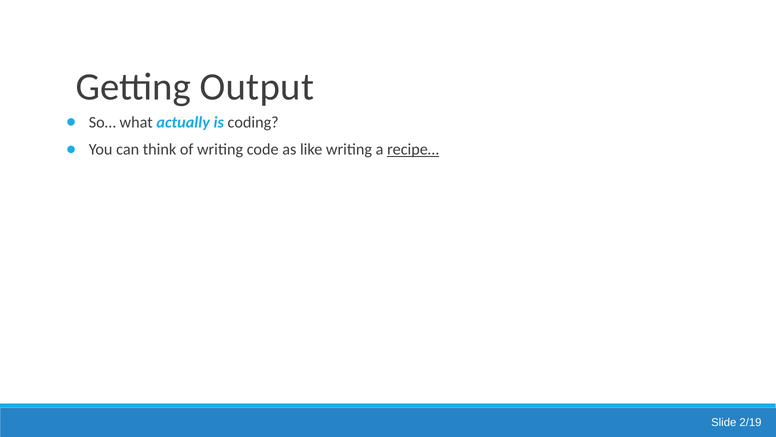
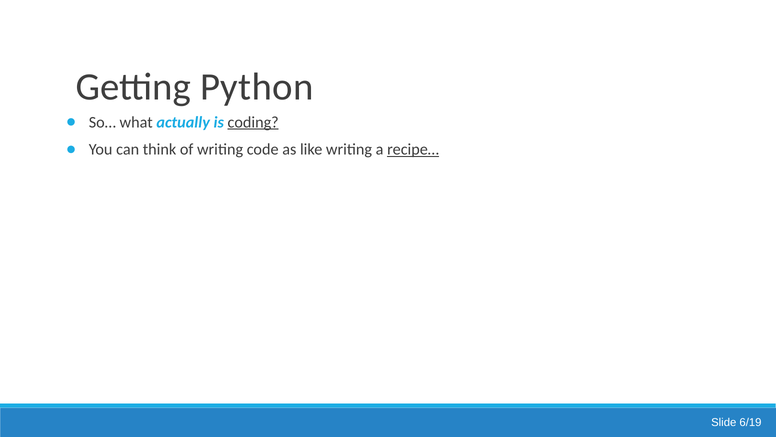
Output: Output -> Python (257, 87)
coding underline: none -> present (253, 122)
2/19: 2/19 -> 6/19 (750, 422)
